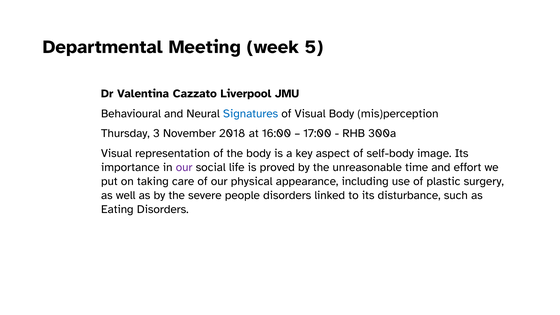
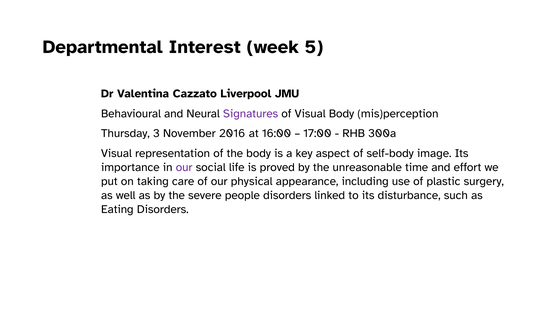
Meeting: Meeting -> Interest (205, 47)
Signatures colour: blue -> purple (251, 114)
2018: 2018 -> 2016 (232, 133)
